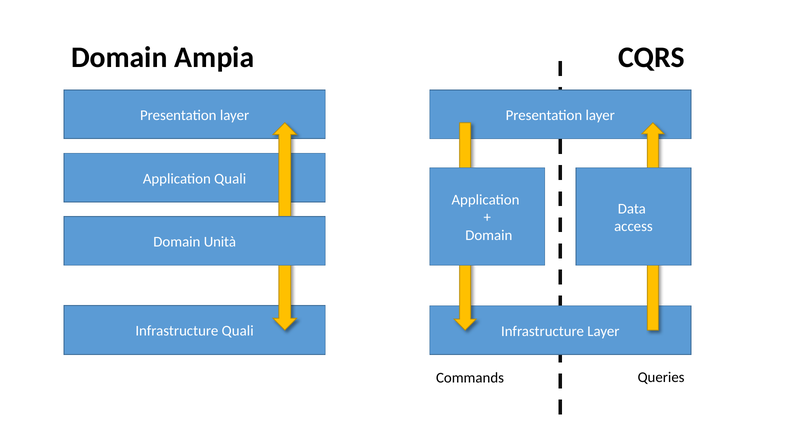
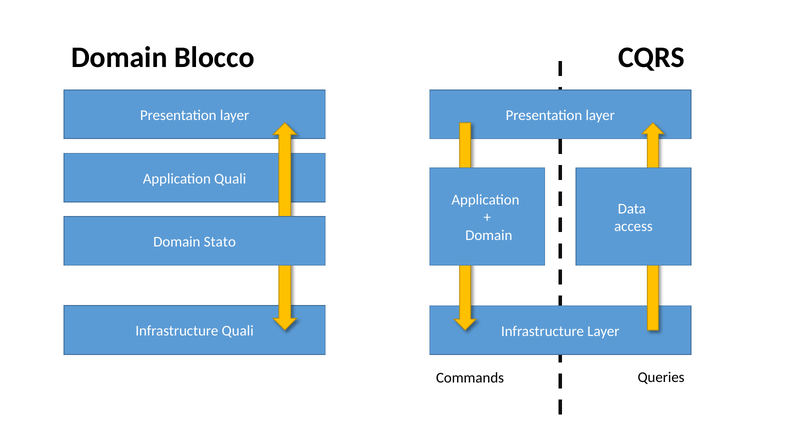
Ampia: Ampia -> Blocco (214, 57)
Unità: Unità -> Stato (220, 242)
